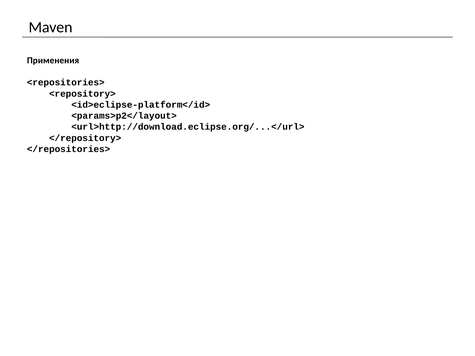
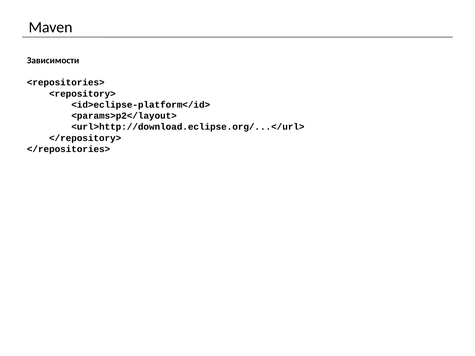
Применения: Применения -> Зависимости (53, 60)
